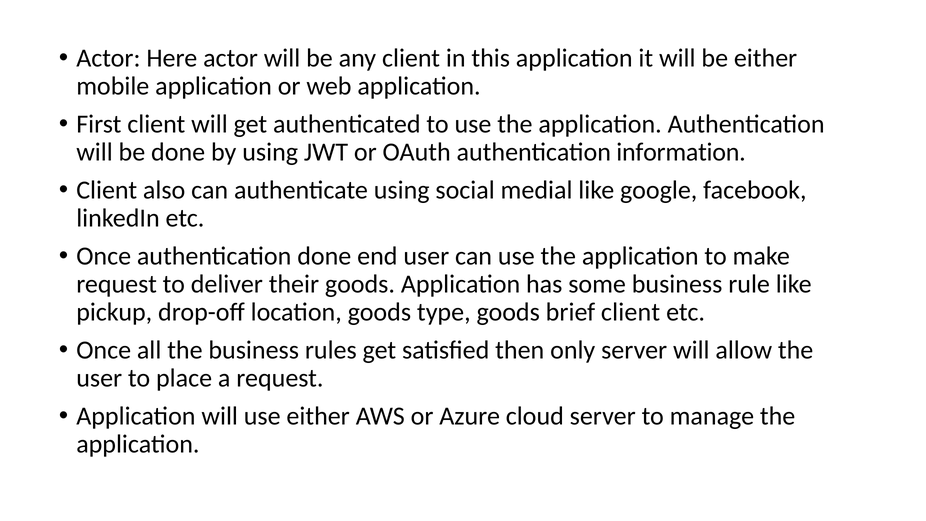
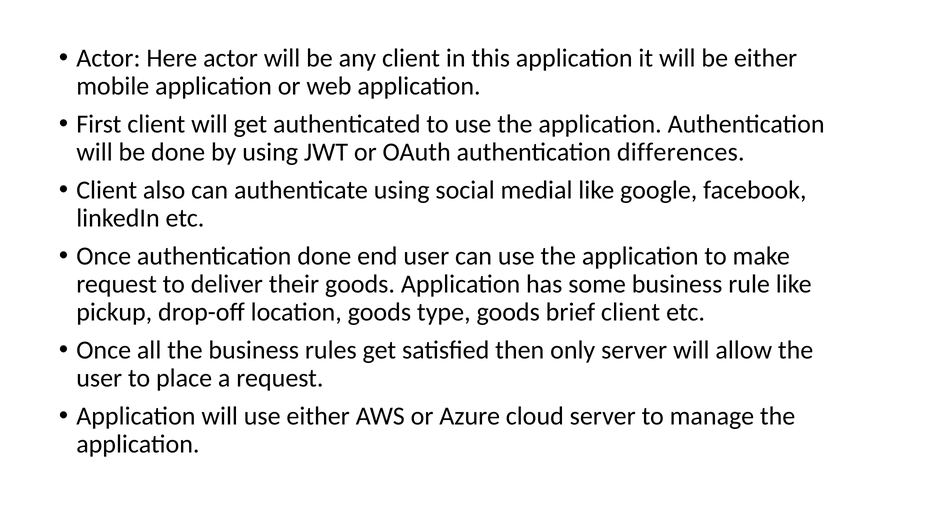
information: information -> differences (681, 152)
